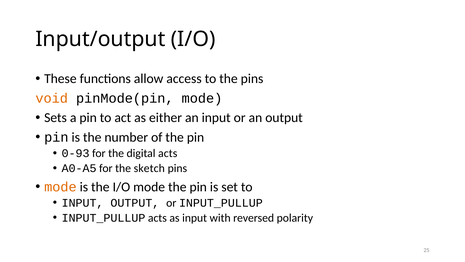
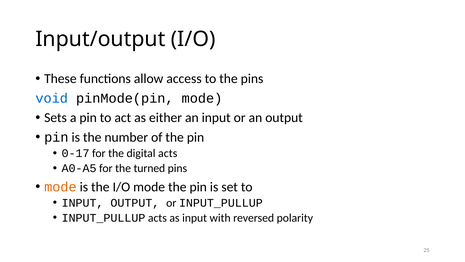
void colour: orange -> blue (52, 98)
0-93: 0-93 -> 0-17 (76, 153)
sketch: sketch -> turned (149, 168)
